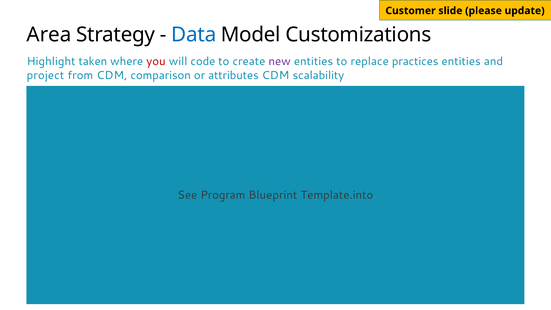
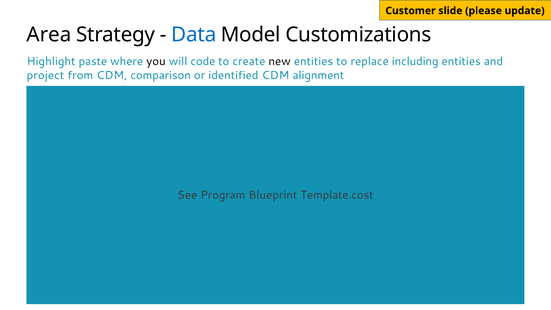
taken: taken -> paste (93, 61)
you colour: red -> black (156, 61)
new colour: purple -> black (280, 61)
practices: practices -> including (415, 61)
attributes: attributes -> identified (233, 75)
scalability: scalability -> alignment (318, 75)
Template.into: Template.into -> Template.cost (337, 195)
